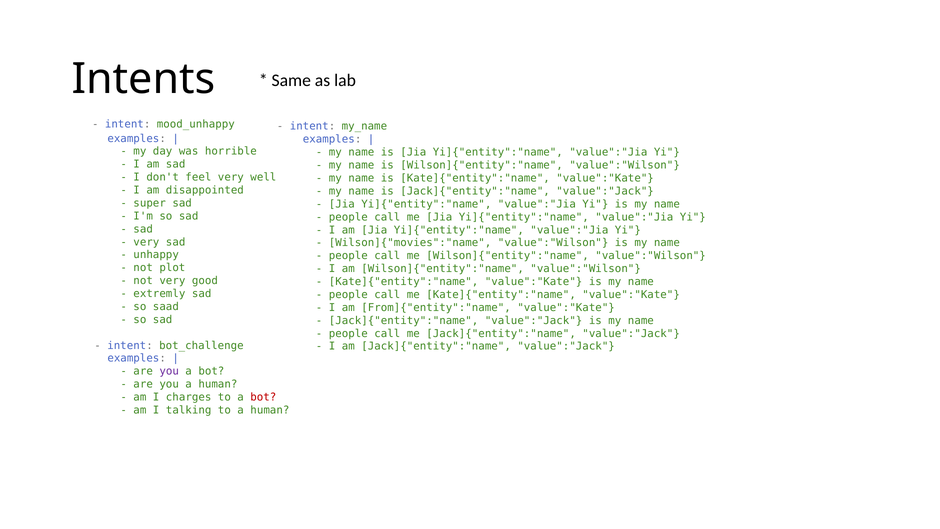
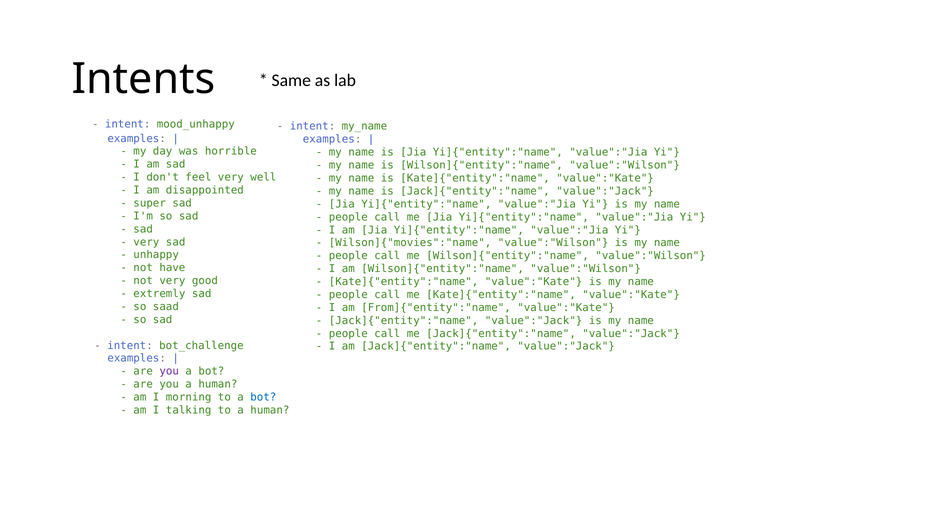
plot: plot -> have (172, 268)
charges: charges -> morning (189, 397)
bot colour: red -> blue (263, 397)
